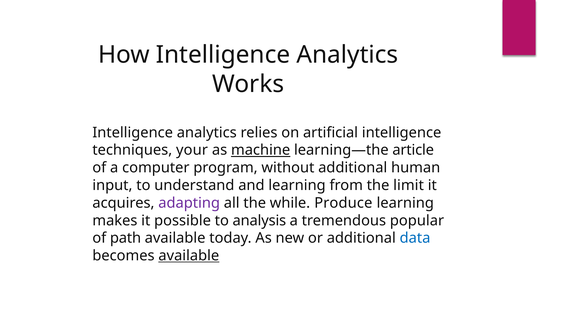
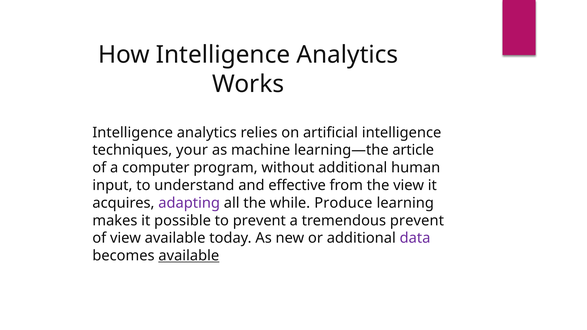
machine underline: present -> none (261, 150)
and learning: learning -> effective (297, 185)
the limit: limit -> view (409, 185)
to analysis: analysis -> prevent (259, 221)
tremendous popular: popular -> prevent (417, 221)
of path: path -> view (125, 238)
data colour: blue -> purple (415, 238)
